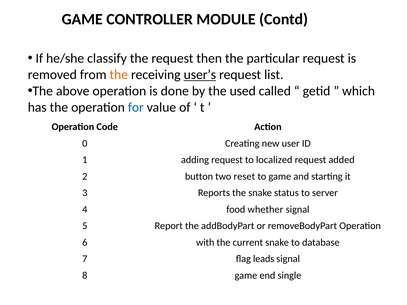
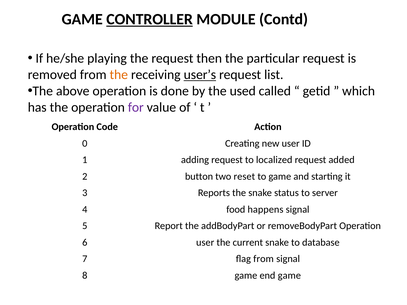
CONTROLLER underline: none -> present (150, 19)
classify: classify -> playing (107, 59)
for colour: blue -> purple (136, 107)
whether: whether -> happens (265, 210)
6 with: with -> user (205, 243)
flag leads: leads -> from (264, 259)
end single: single -> game (289, 276)
